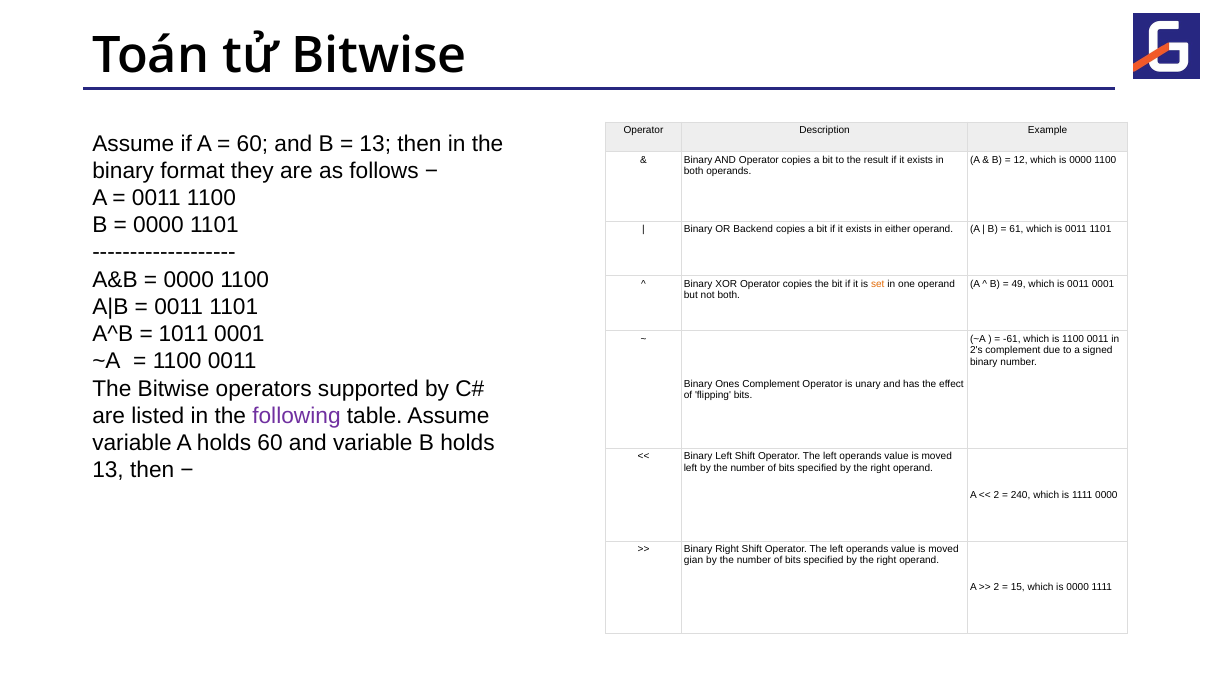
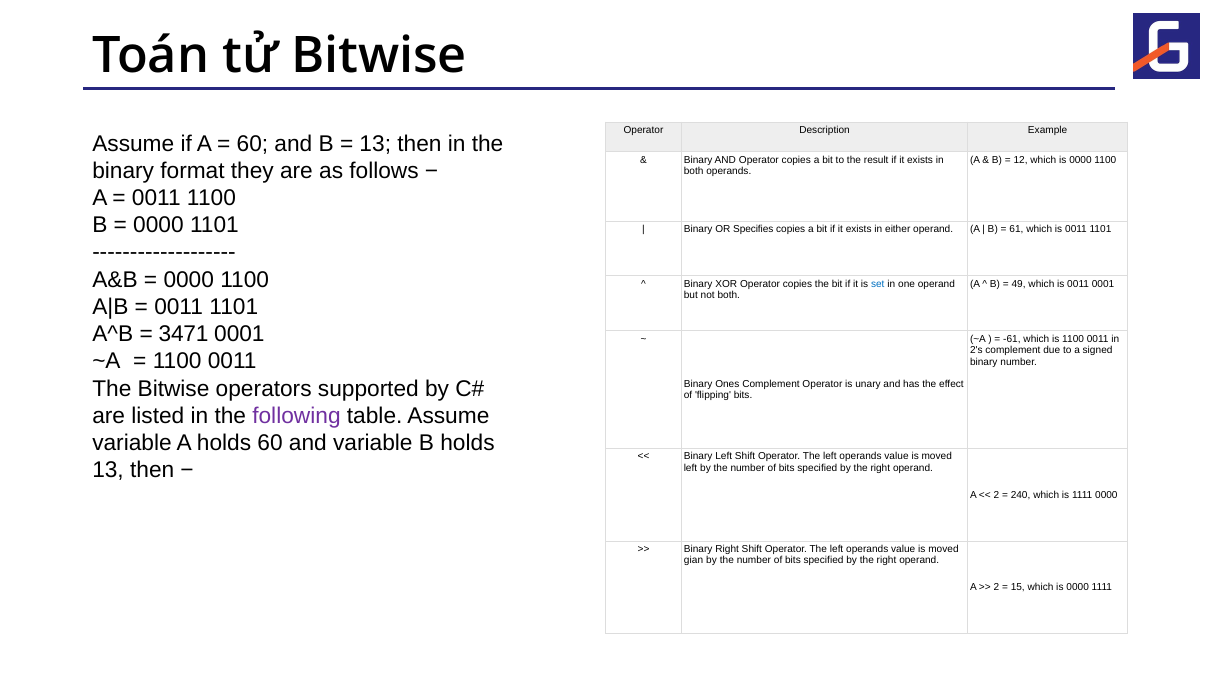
Backend: Backend -> Specifies (753, 229)
set colour: orange -> blue (878, 284)
1011: 1011 -> 3471 (184, 334)
